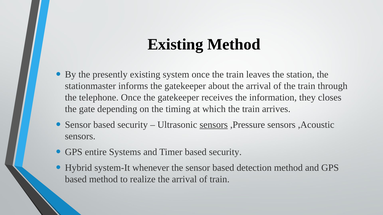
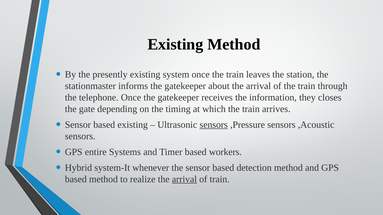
Sensor based security: security -> existing (133, 125)
Timer based security: security -> workers (225, 152)
arrival underline: none -> present (184, 180)
